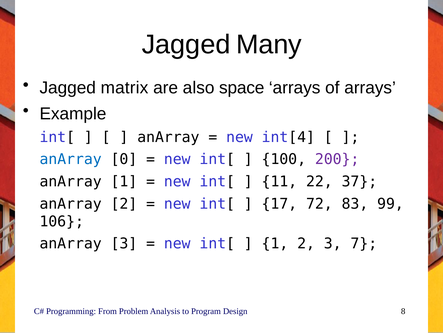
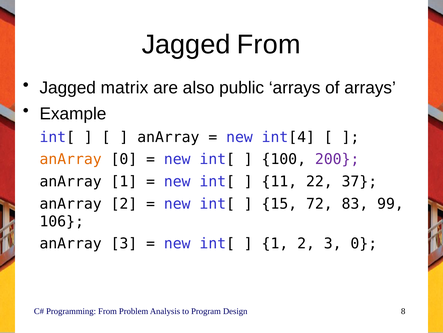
Jagged Many: Many -> From (269, 44)
space: space -> public (242, 88)
anArray colour: blue -> orange (71, 159)
17: 17 -> 15 (279, 203)
3 7: 7 -> 0 (364, 243)
